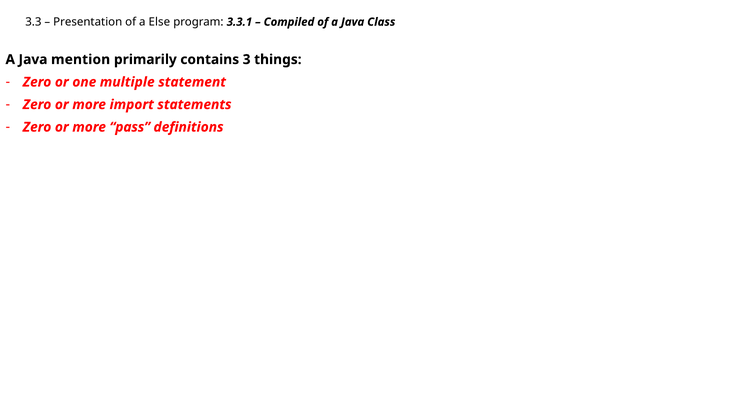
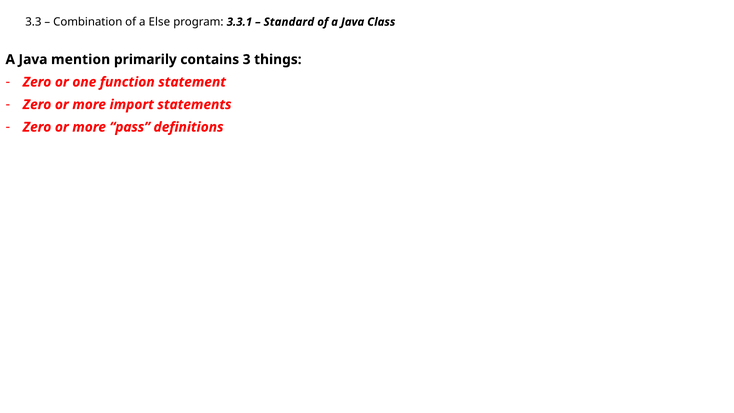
Presentation: Presentation -> Combination (88, 22)
Compiled: Compiled -> Standard (289, 22)
multiple: multiple -> function (127, 82)
